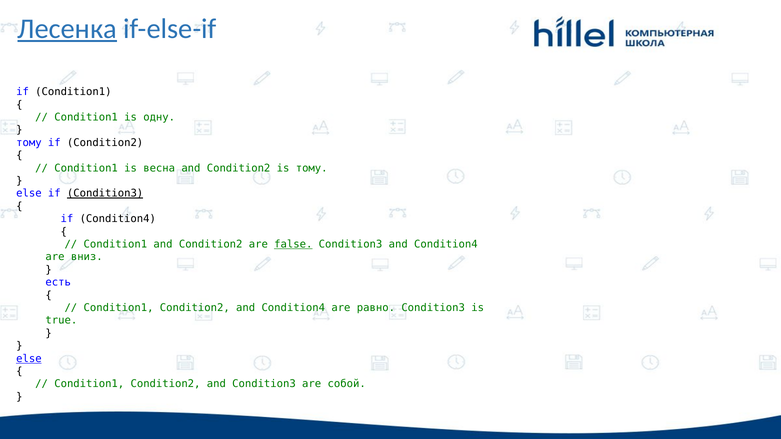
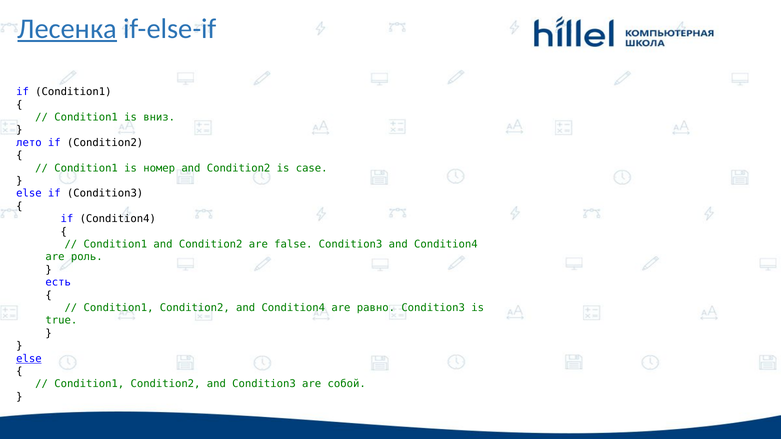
одну: одну -> вниз (159, 117)
тому: тому -> лето (29, 143)
весна: весна -> номер (159, 168)
is тому: тому -> case (312, 168)
Condition3 underline: present -> none (105, 194)
false underline: present -> none (293, 244)
вниз: вниз -> роль (87, 257)
